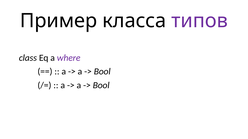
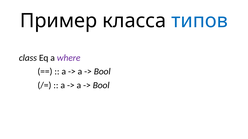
типов colour: purple -> blue (200, 21)
